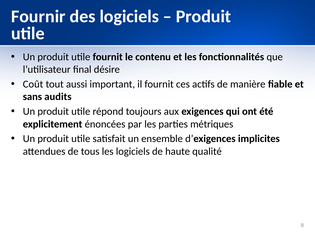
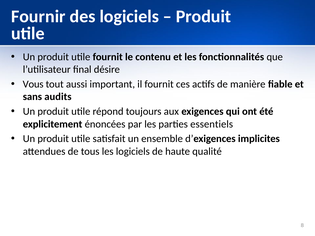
Coût: Coût -> Vous (33, 84)
métriques: métriques -> essentiels (212, 124)
